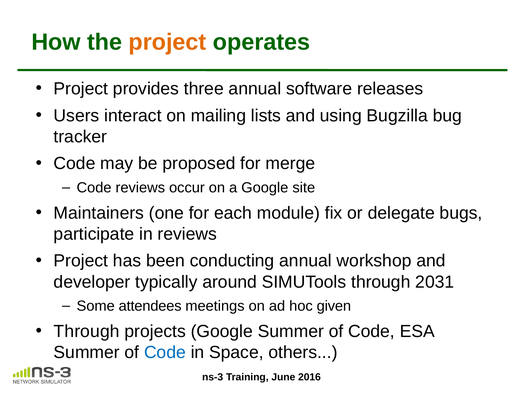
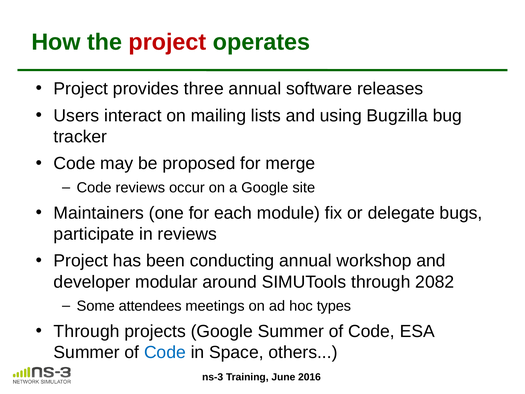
project colour: orange -> red (167, 42)
typically: typically -> modular (166, 282)
2031: 2031 -> 2082 (435, 282)
given: given -> types (334, 306)
